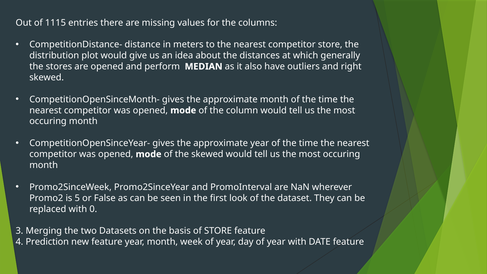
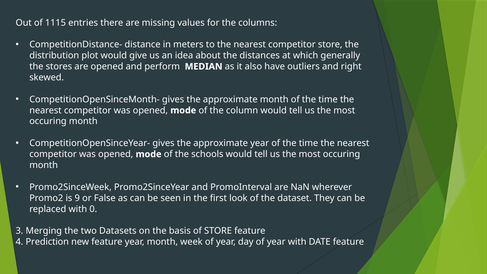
the skewed: skewed -> schools (207, 154)
5: 5 -> 9 (77, 198)
